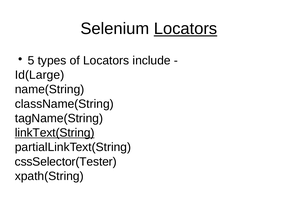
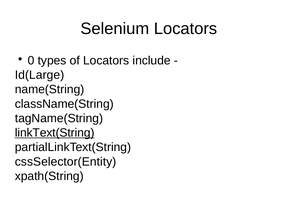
Locators underline: present -> none (186, 29)
5: 5 -> 0 (31, 60)
cssSelector(Tester: cssSelector(Tester -> cssSelector(Entity (66, 161)
